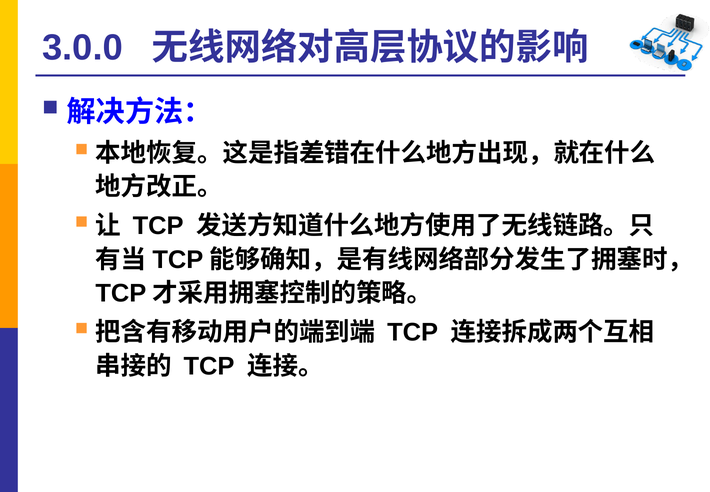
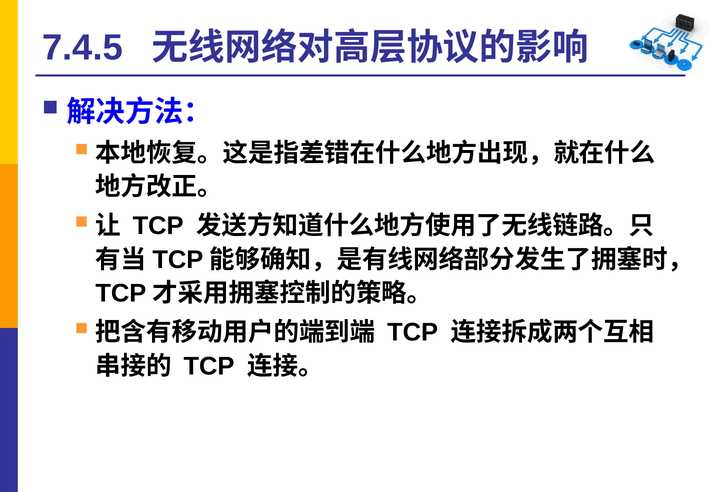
3.0.0: 3.0.0 -> 7.4.5 (83, 48)
